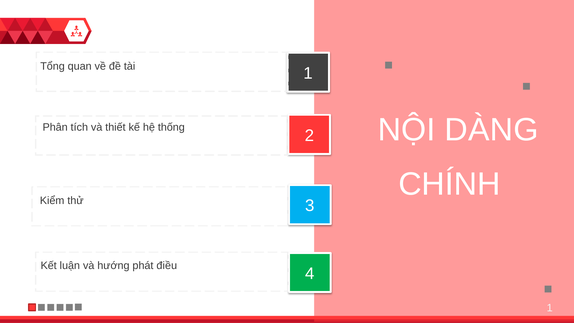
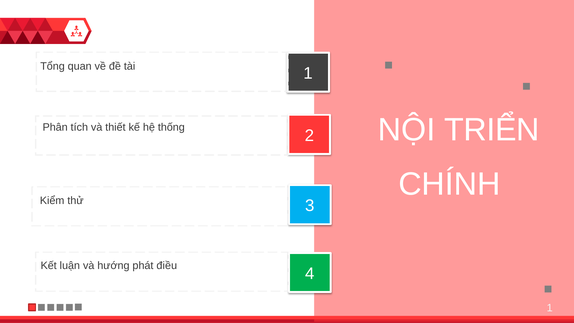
DÀNG: DÀNG -> TRIỂN (492, 130)
